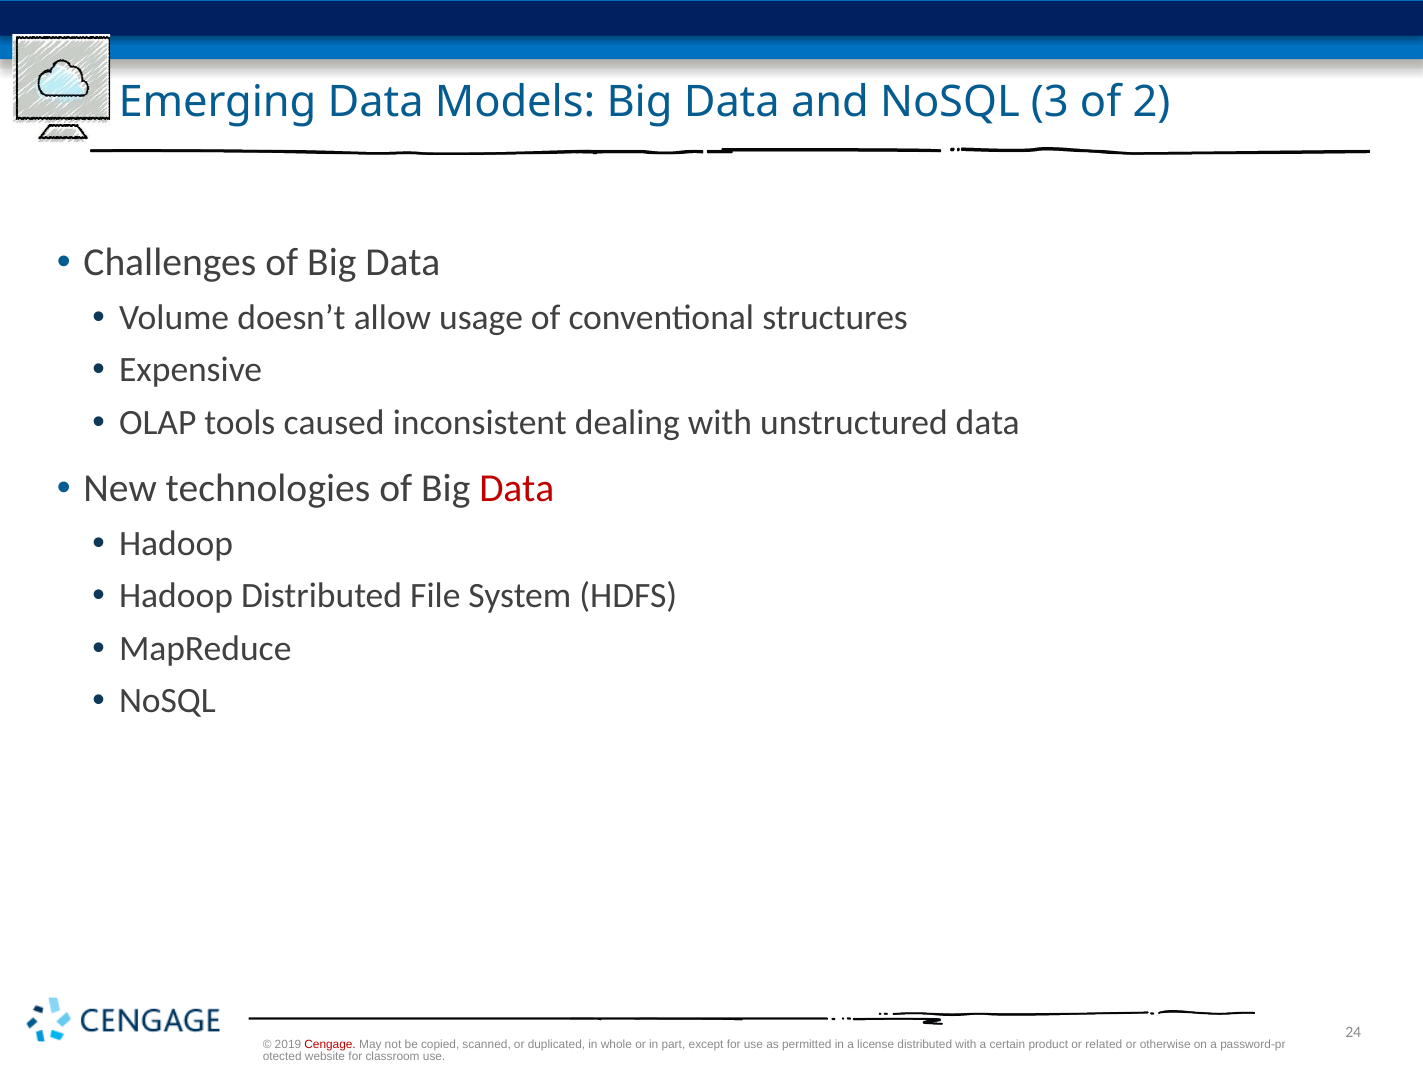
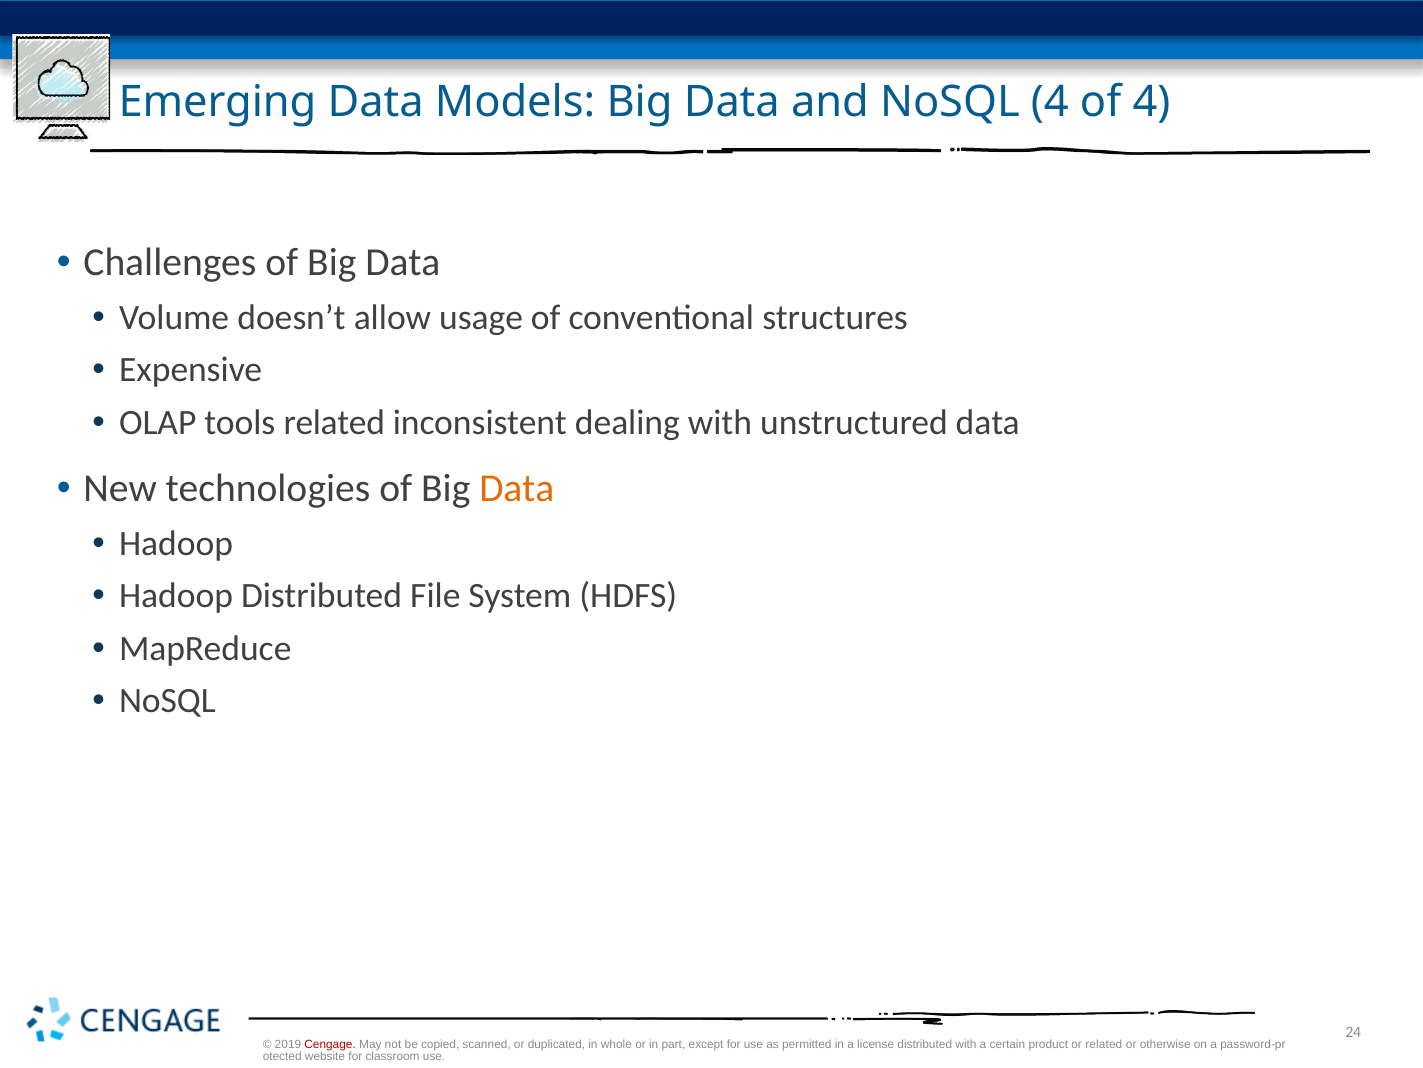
NoSQL 3: 3 -> 4 (1050, 102)
of 2: 2 -> 4 (1151, 102)
tools caused: caused -> related (334, 422)
Data colour: red -> orange (517, 489)
